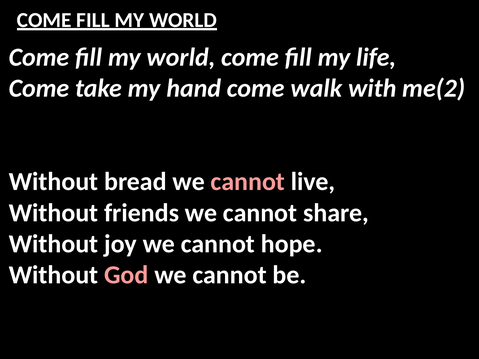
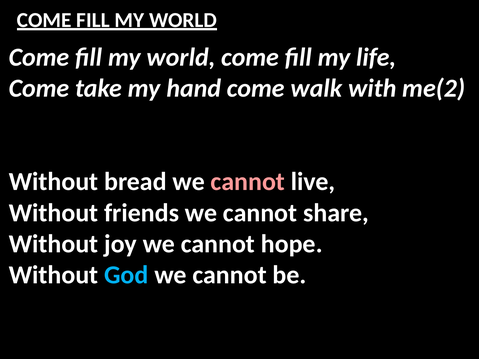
God colour: pink -> light blue (126, 275)
